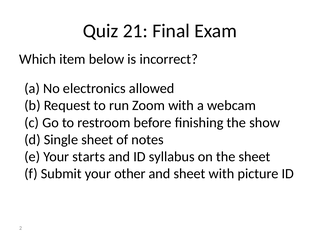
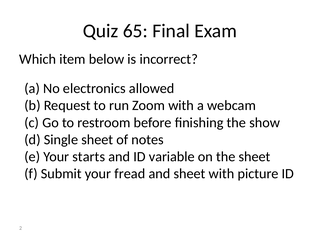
21: 21 -> 65 (135, 31)
syllabus: syllabus -> variable (172, 157)
other: other -> fread (130, 174)
